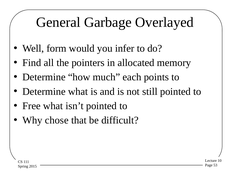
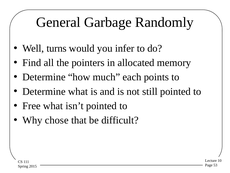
Overlayed: Overlayed -> Randomly (164, 22)
form: form -> turns (57, 48)
